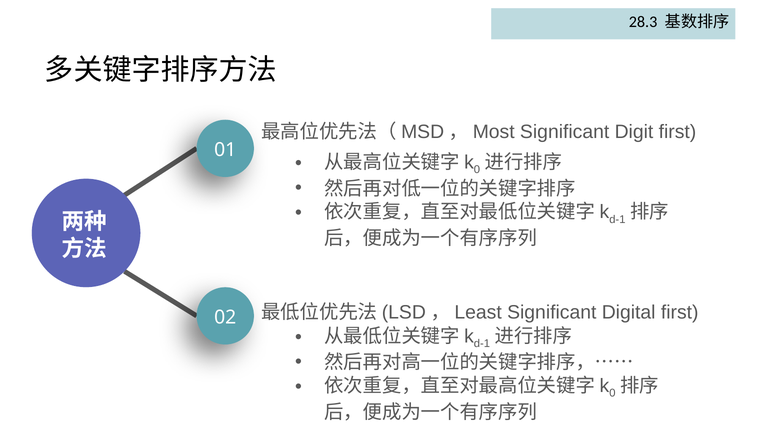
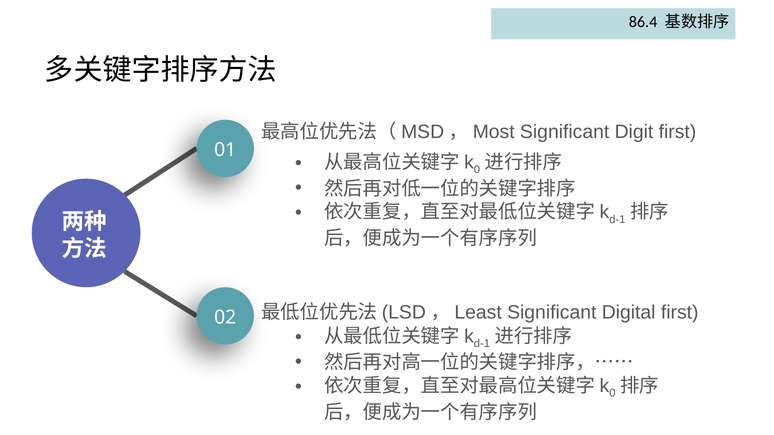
28.3: 28.3 -> 86.4 (643, 22)
